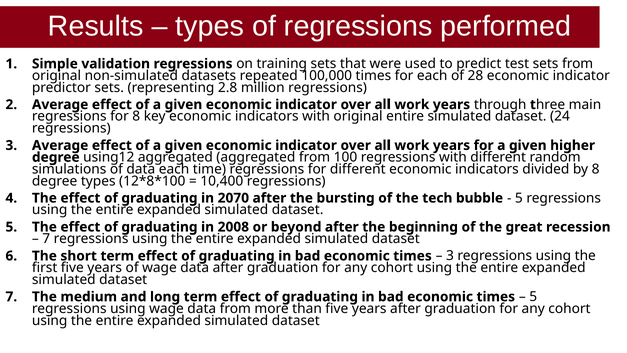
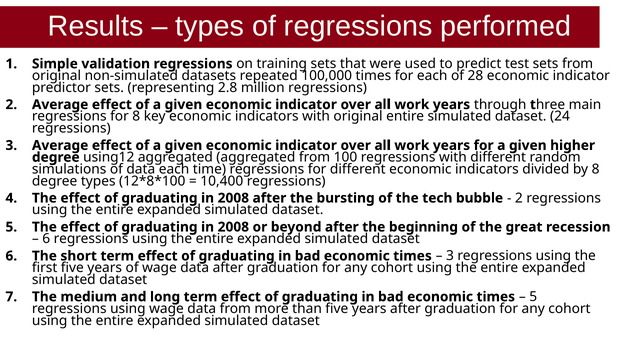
2070: 2070 -> 2008 (233, 198)
5: 5 -> 2 (519, 198)
7: 7 -> 6 (46, 239)
